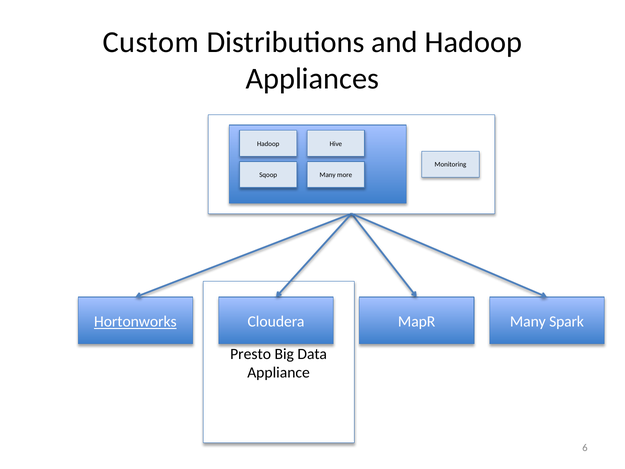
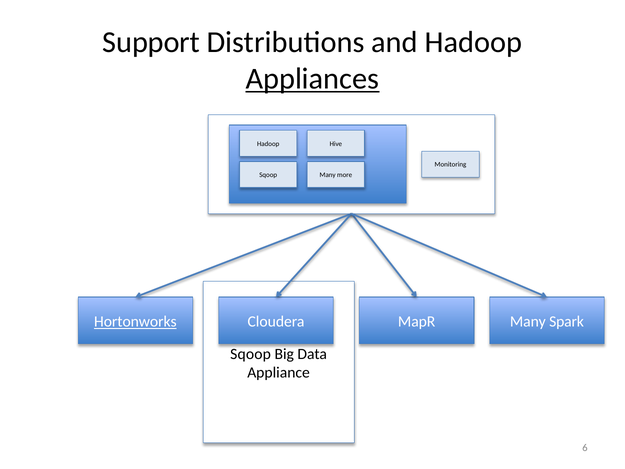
Custom: Custom -> Support (151, 42)
Appliances underline: none -> present (312, 79)
Presto: Presto -> Sqoop (251, 354)
